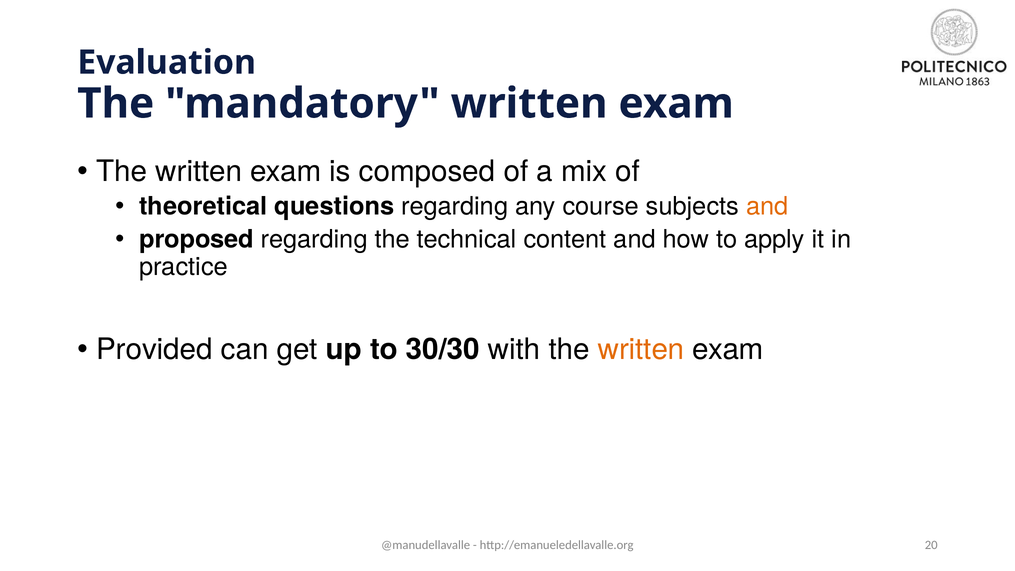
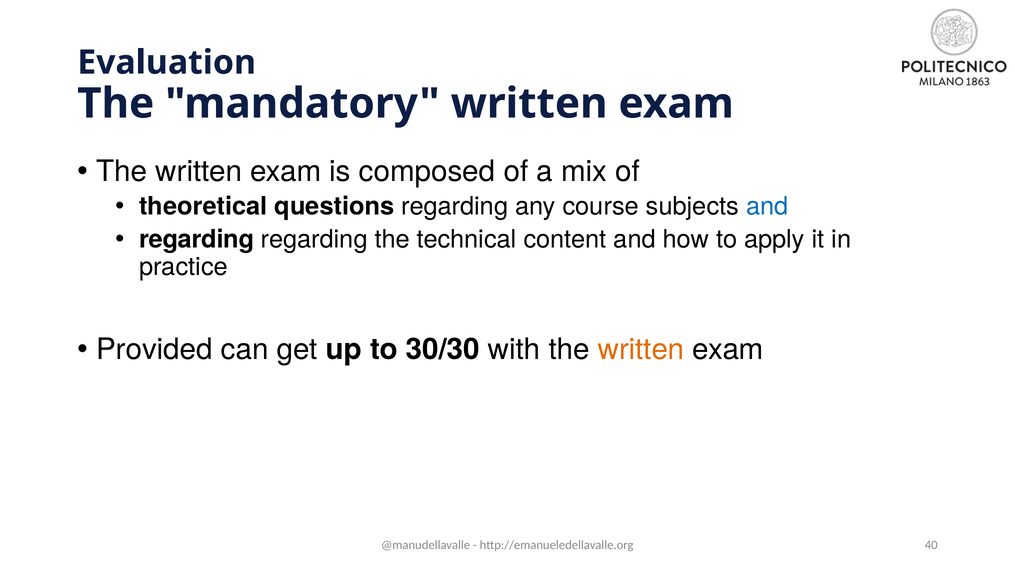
and colour: orange -> blue (767, 207)
proposed: proposed -> regarding (197, 239)
20: 20 -> 40 (931, 545)
